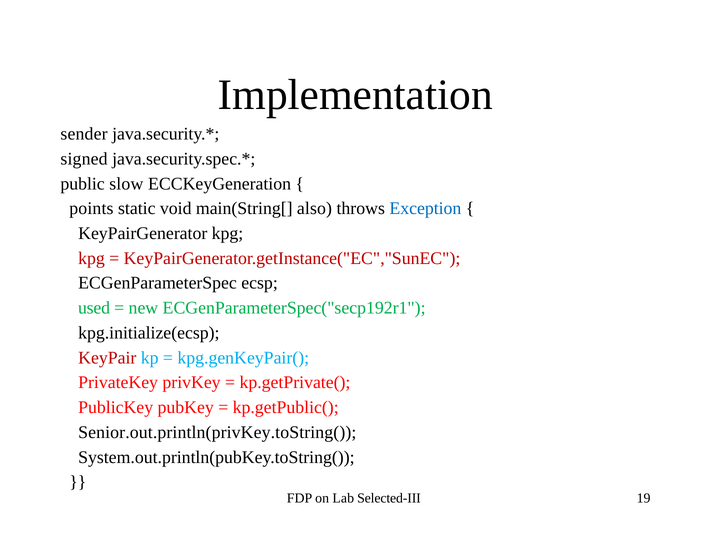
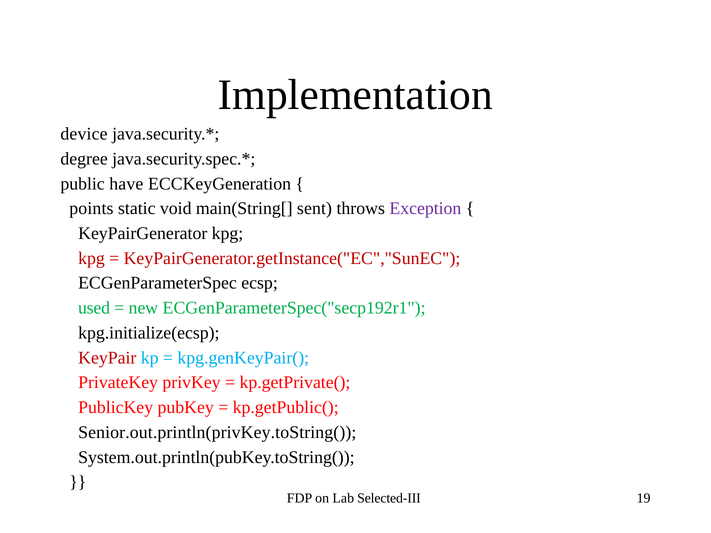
sender: sender -> device (84, 134)
signed: signed -> degree (84, 159)
slow: slow -> have (126, 184)
also: also -> sent (314, 209)
Exception colour: blue -> purple (425, 209)
